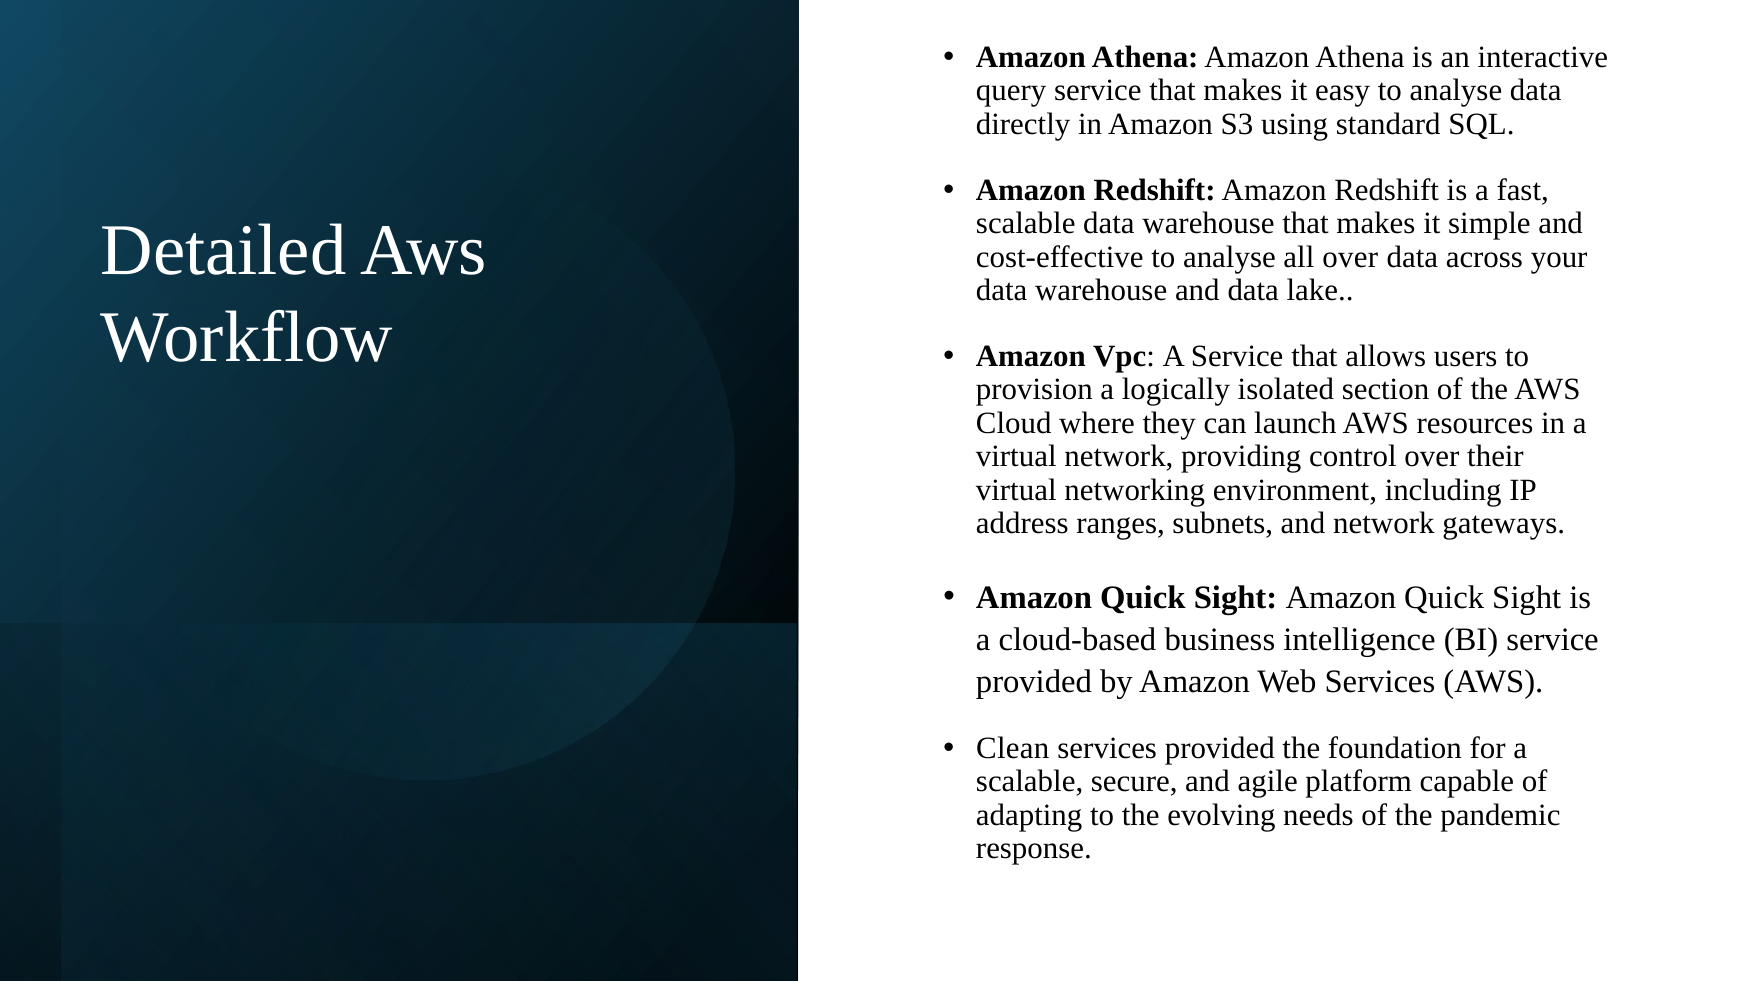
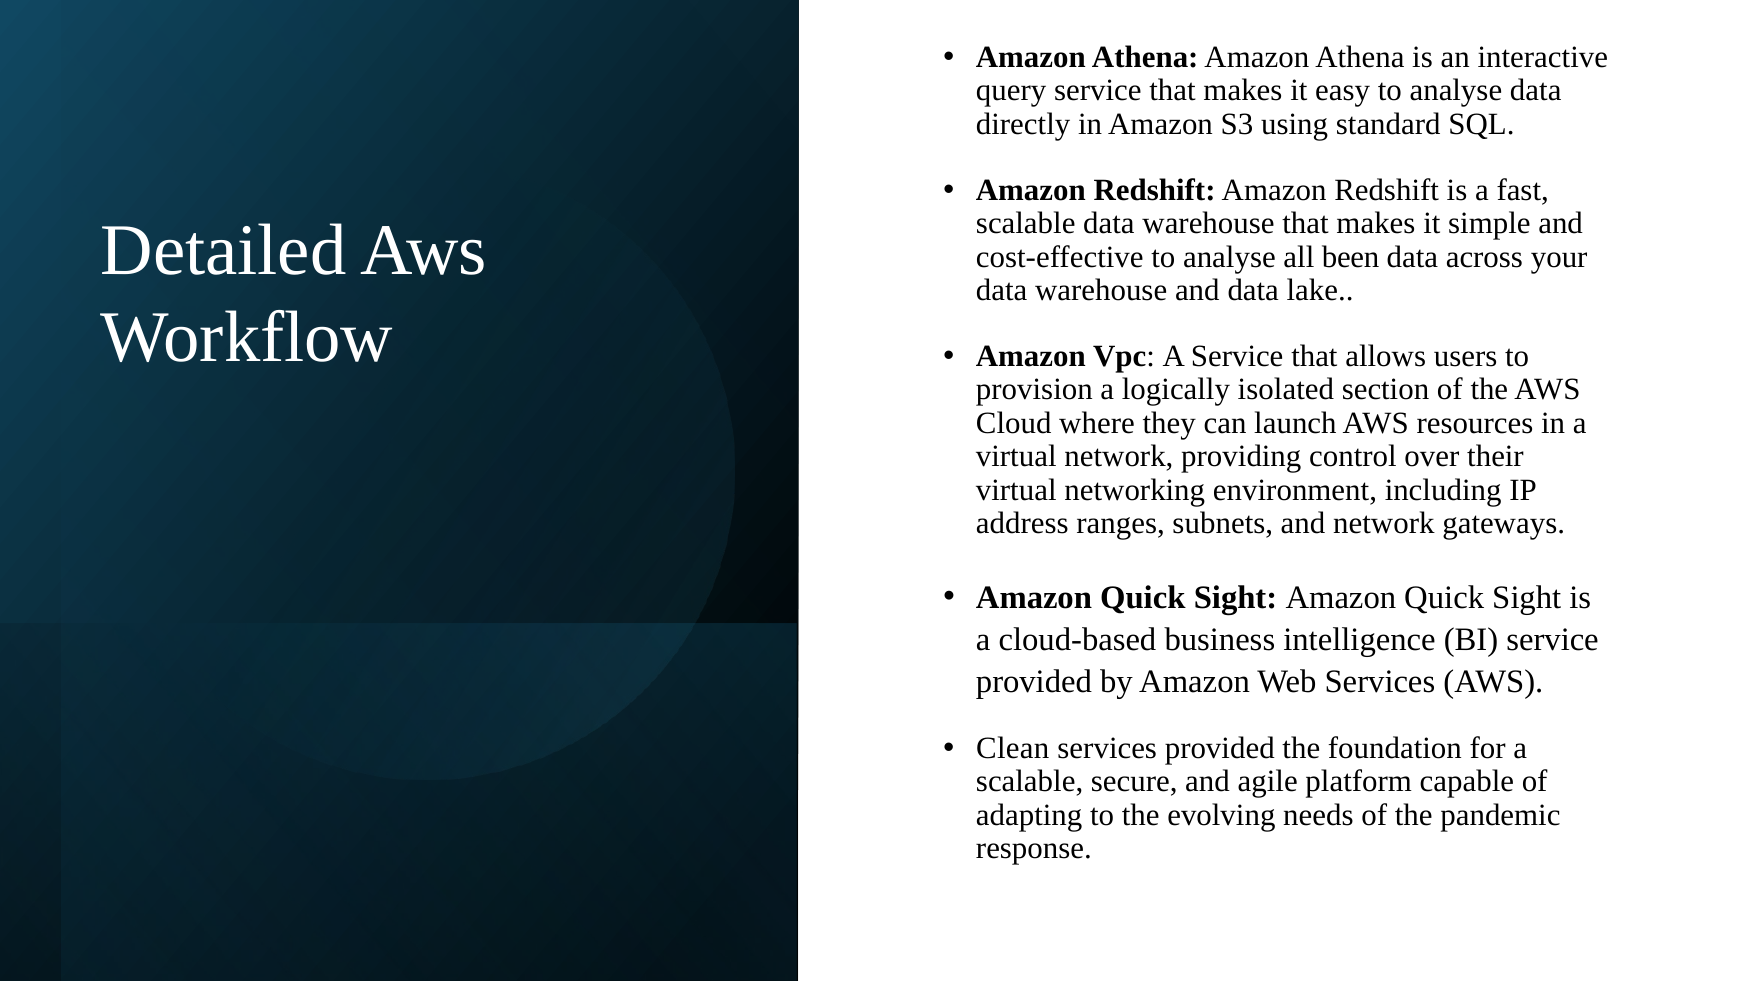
all over: over -> been (1351, 257)
